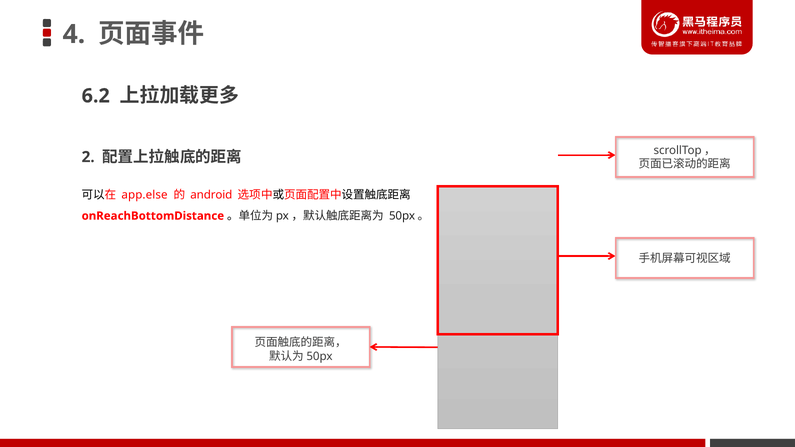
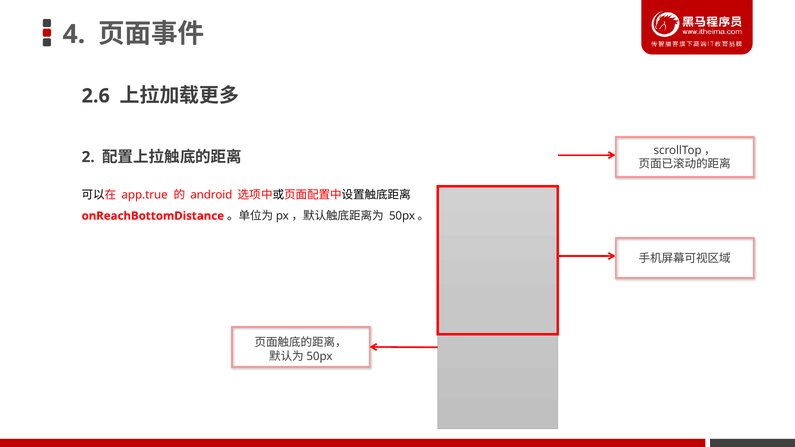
6.2: 6.2 -> 2.6 (96, 96)
app.else: app.else -> app.true (145, 195)
